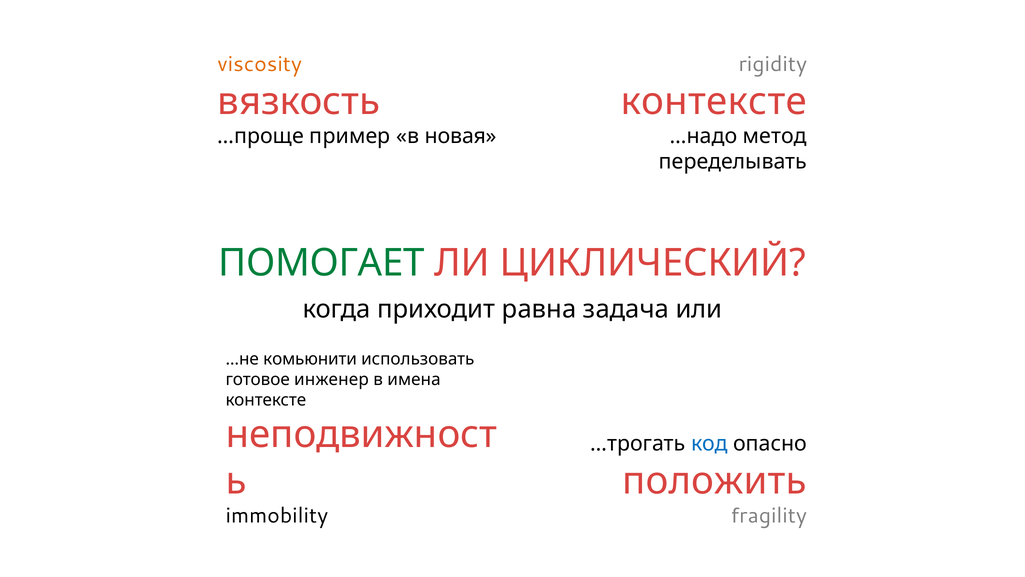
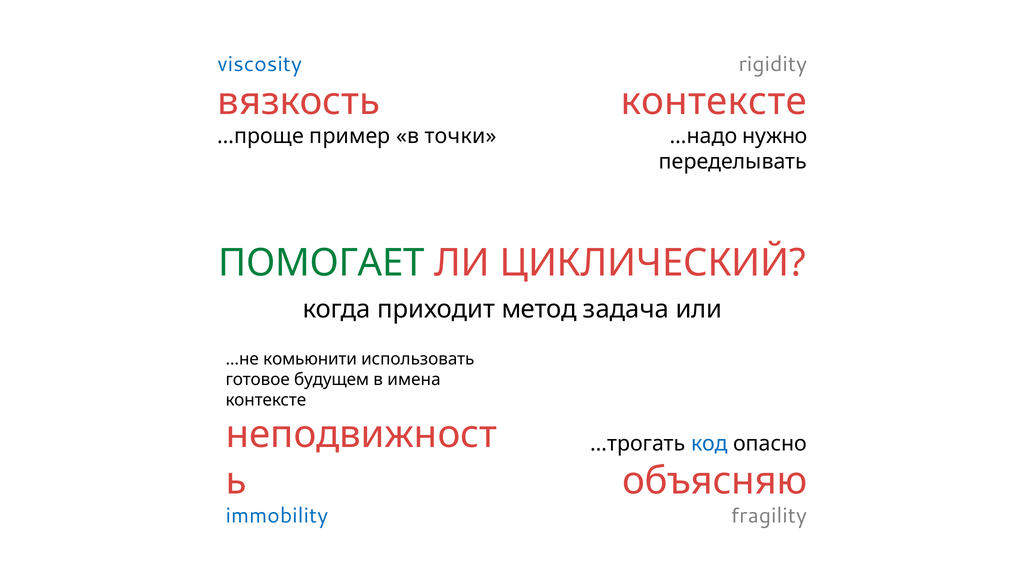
viscosity colour: orange -> blue (260, 64)
новая: новая -> точки (461, 136)
метод: метод -> нужно (775, 136)
равна: равна -> метод (539, 309)
инженер: инженер -> будущем (332, 379)
положить: положить -> объясняю (715, 481)
immobility colour: black -> blue (277, 515)
